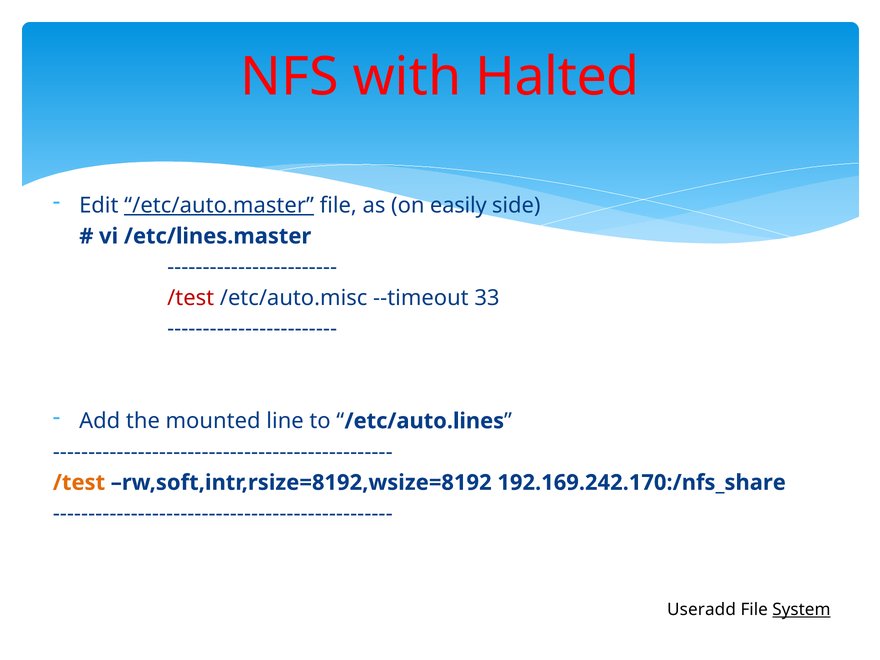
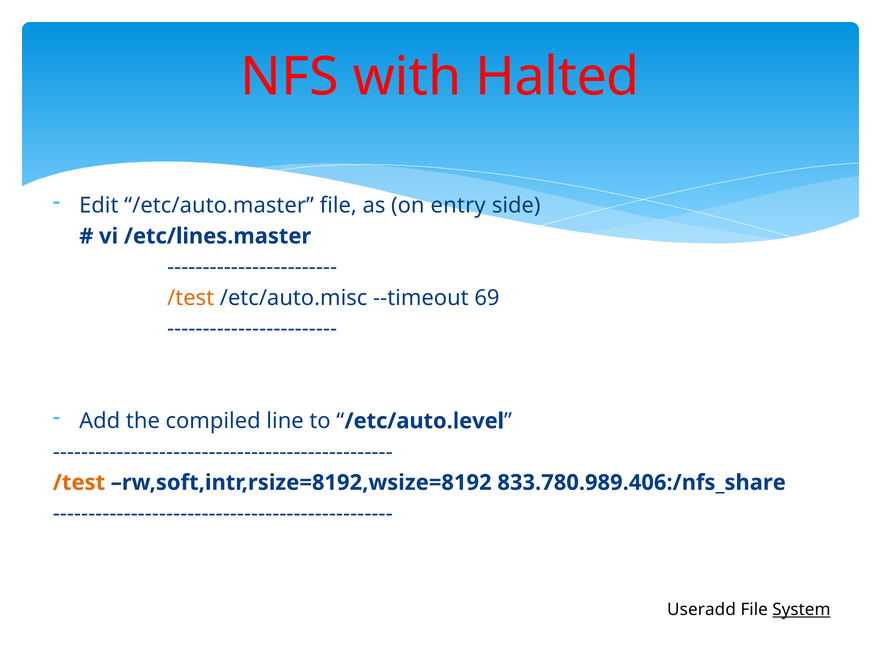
/etc/auto.master underline: present -> none (219, 205)
easily: easily -> entry (458, 205)
/test colour: red -> orange (191, 298)
33: 33 -> 69 (487, 298)
mounted: mounted -> compiled (213, 421)
/etc/auto.lines: /etc/auto.lines -> /etc/auto.level (424, 421)
192.169.242.170:/nfs_share: 192.169.242.170:/nfs_share -> 833.780.989.406:/nfs_share (642, 483)
